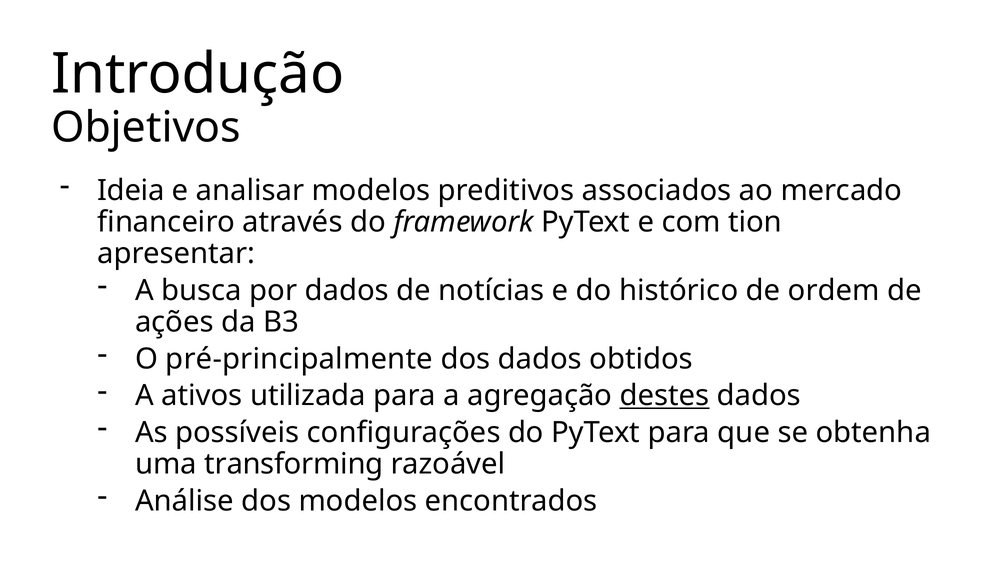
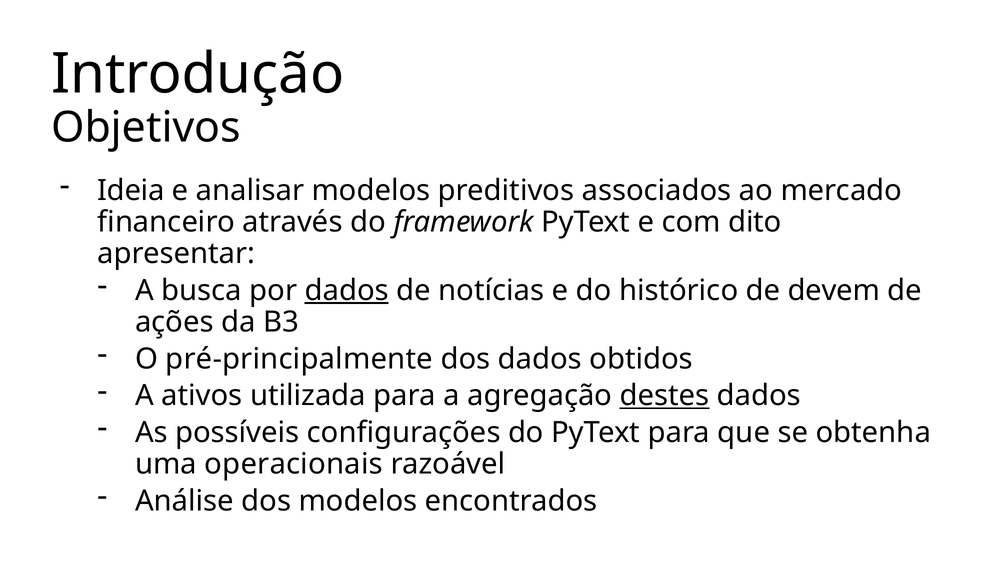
tion: tion -> dito (755, 222)
dados underline: none -> present (347, 290)
ordem: ordem -> devem (834, 290)
transforming: transforming -> operacionais (294, 464)
